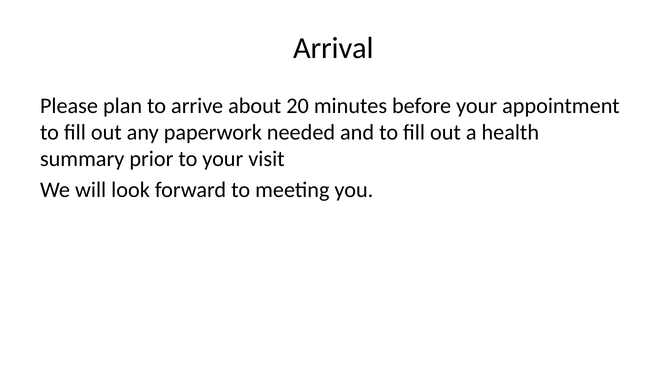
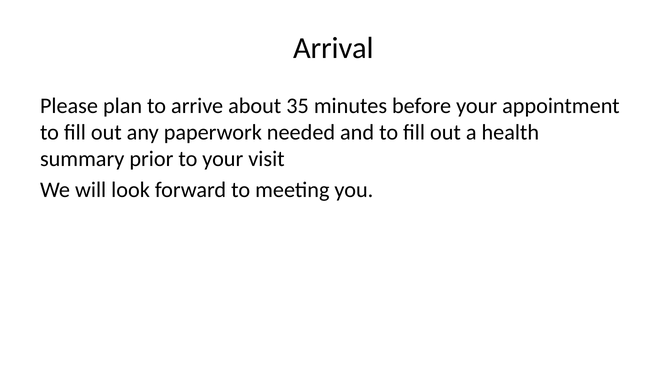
20: 20 -> 35 (298, 106)
